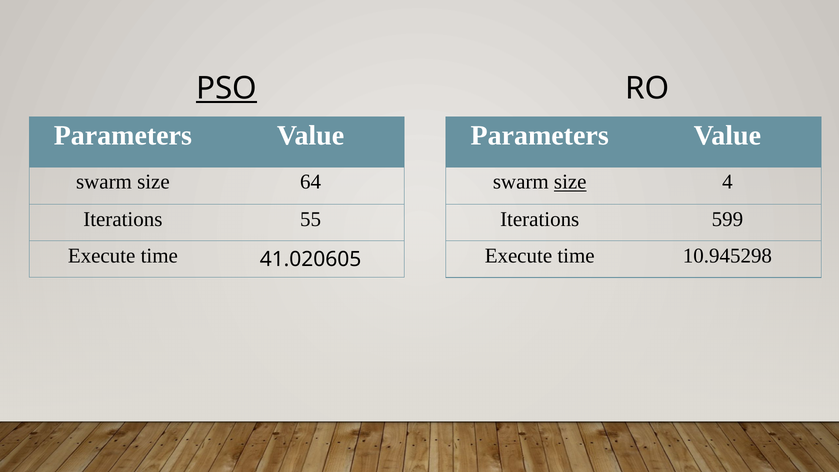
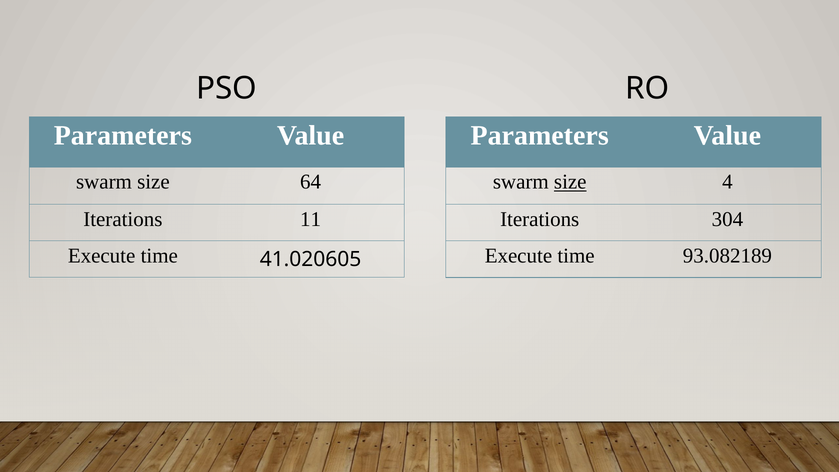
PSO underline: present -> none (227, 88)
55: 55 -> 11 (311, 219)
599: 599 -> 304 (727, 219)
10.945298: 10.945298 -> 93.082189 (727, 256)
